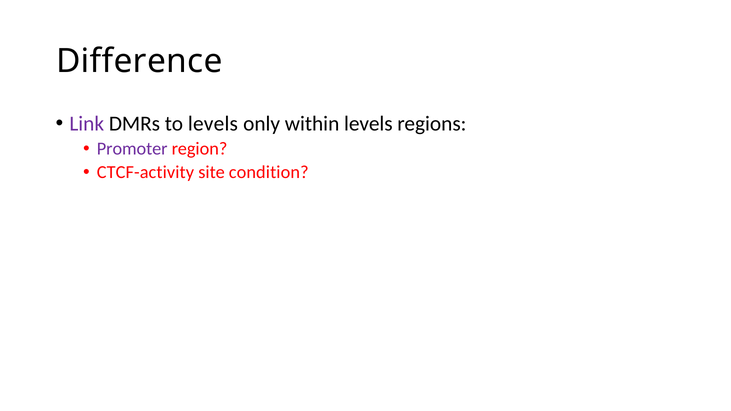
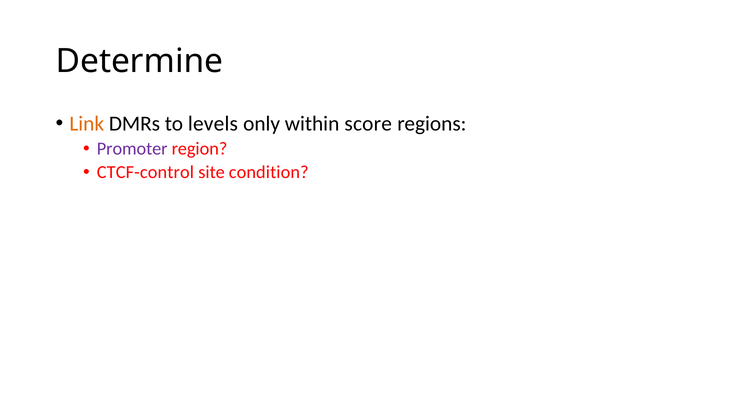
Difference: Difference -> Determine (140, 61)
Link colour: purple -> orange (87, 124)
within levels: levels -> score (368, 124)
CTCF-activity: CTCF-activity -> CTCF-control (145, 172)
